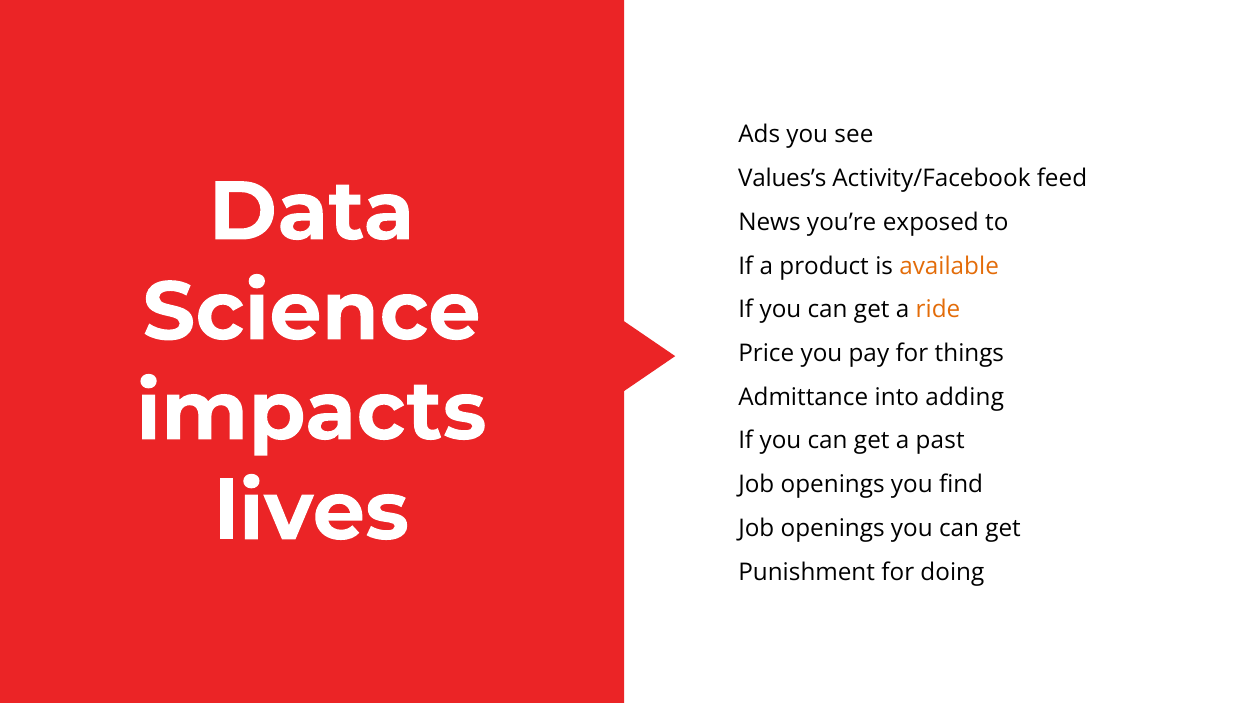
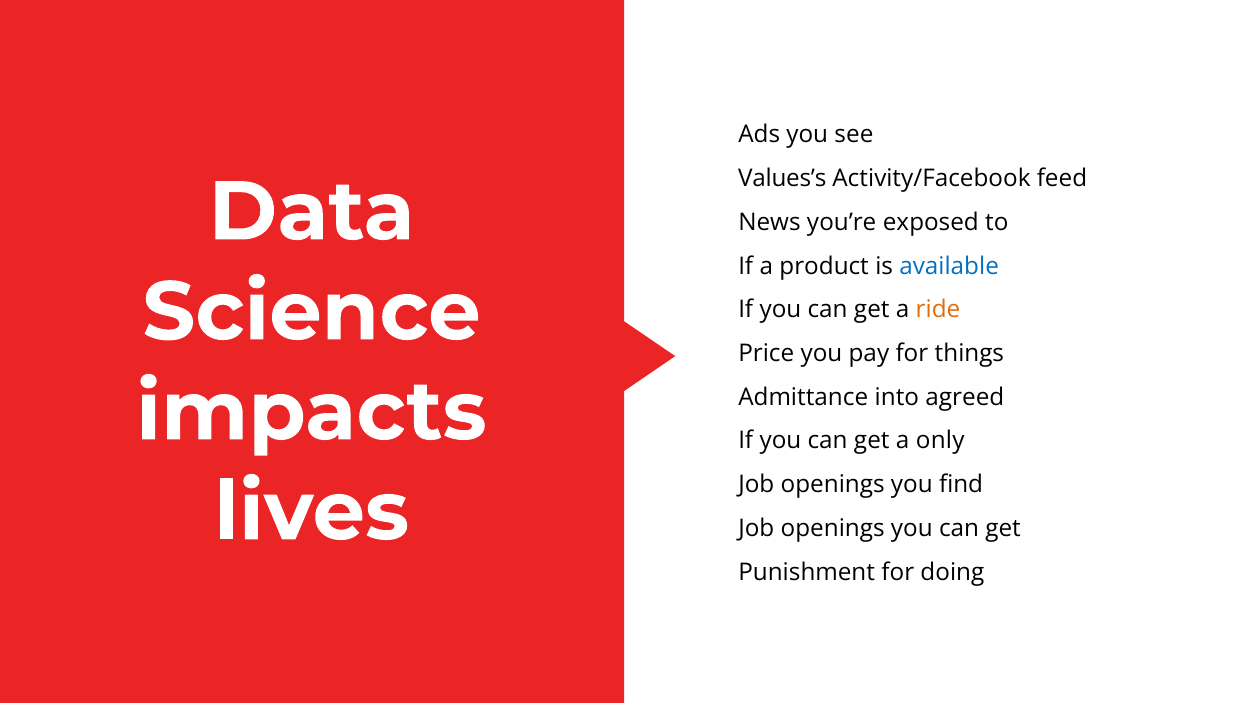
available colour: orange -> blue (949, 266)
adding: adding -> agreed (965, 397)
past: past -> only (940, 441)
